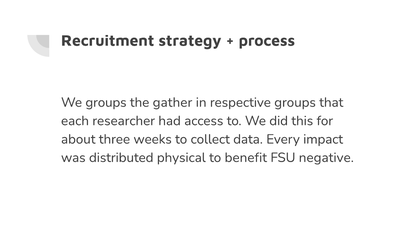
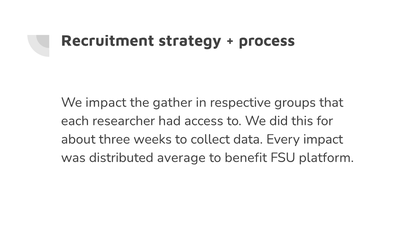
We groups: groups -> impact (106, 102)
physical: physical -> average (181, 158)
negative: negative -> platform (326, 158)
